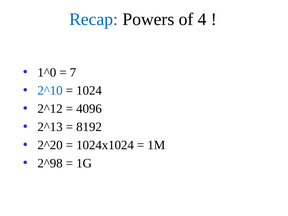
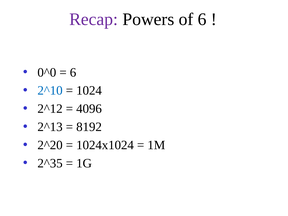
Recap colour: blue -> purple (94, 19)
of 4: 4 -> 6 (202, 19)
1^0: 1^0 -> 0^0 (47, 72)
7: 7 -> 6 (73, 72)
2^98: 2^98 -> 2^35 (50, 163)
